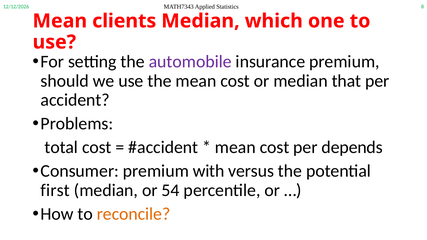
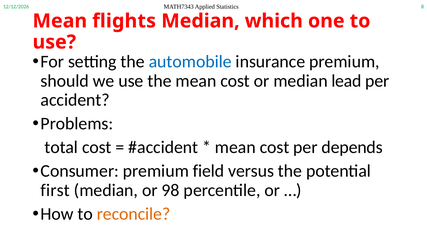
clients: clients -> flights (124, 21)
automobile colour: purple -> blue (190, 62)
that: that -> lead (347, 81)
with: with -> field (209, 171)
54: 54 -> 98 (171, 190)
